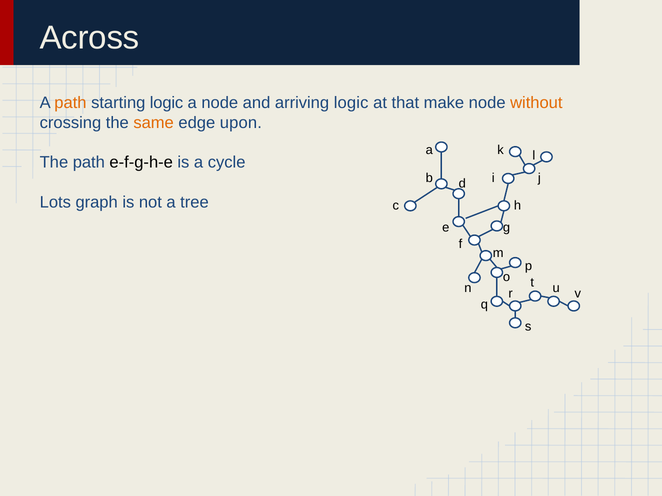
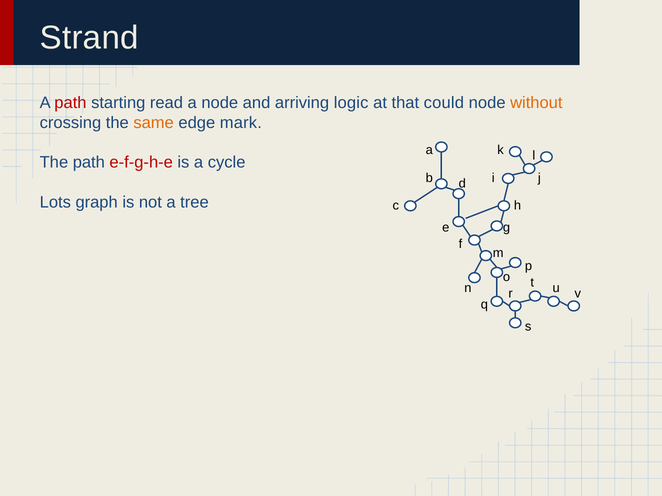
Across: Across -> Strand (89, 38)
path colour: orange -> red (70, 103)
starting logic: logic -> read (166, 103)
make: make -> could (444, 103)
upon: upon -> mark (241, 123)
e-f-g-h-e colour: black -> red (141, 163)
